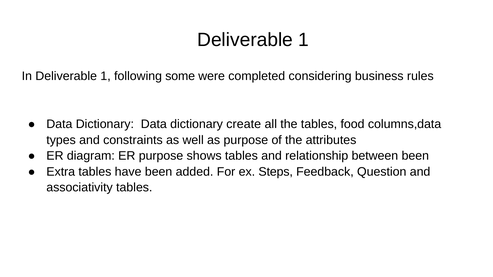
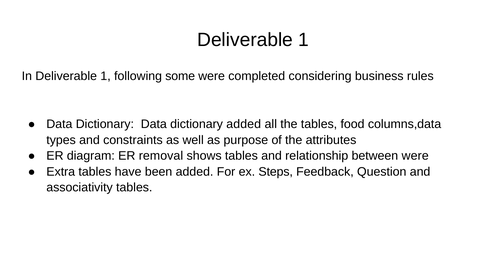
dictionary create: create -> added (244, 124)
ER purpose: purpose -> removal (161, 156)
between been: been -> were (415, 156)
